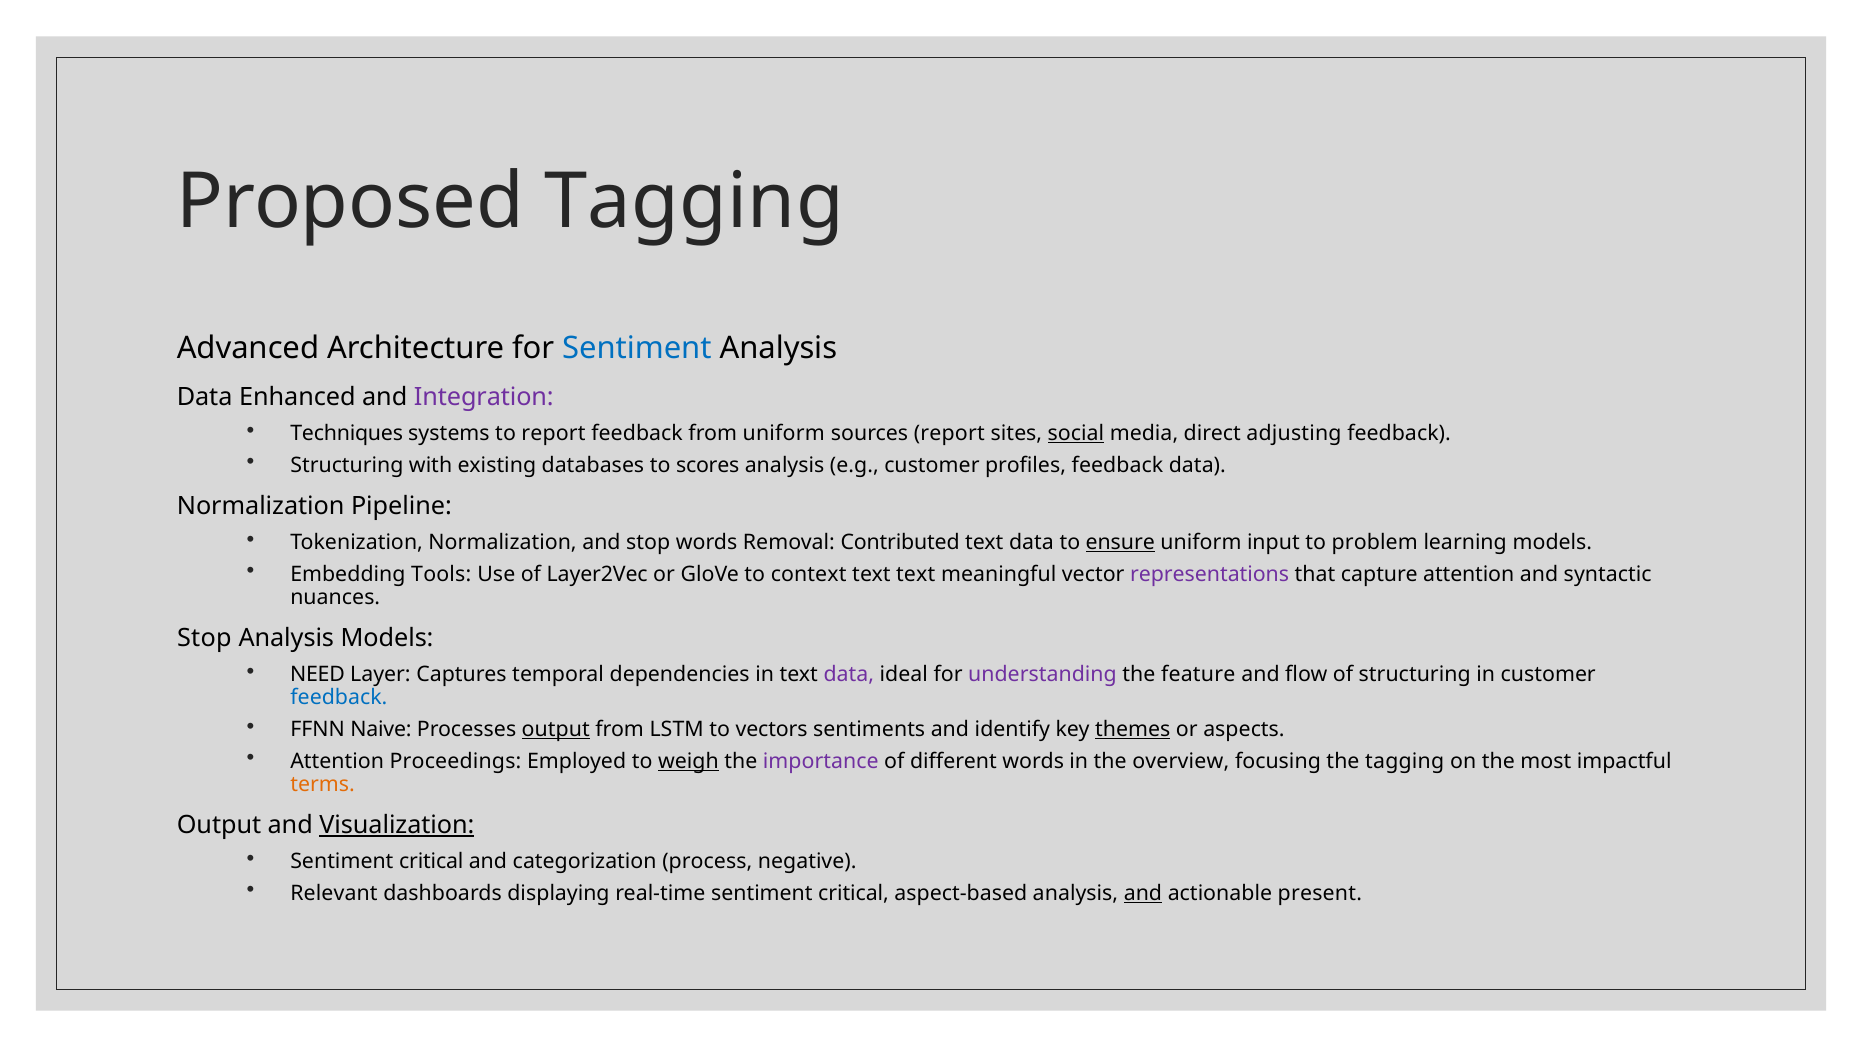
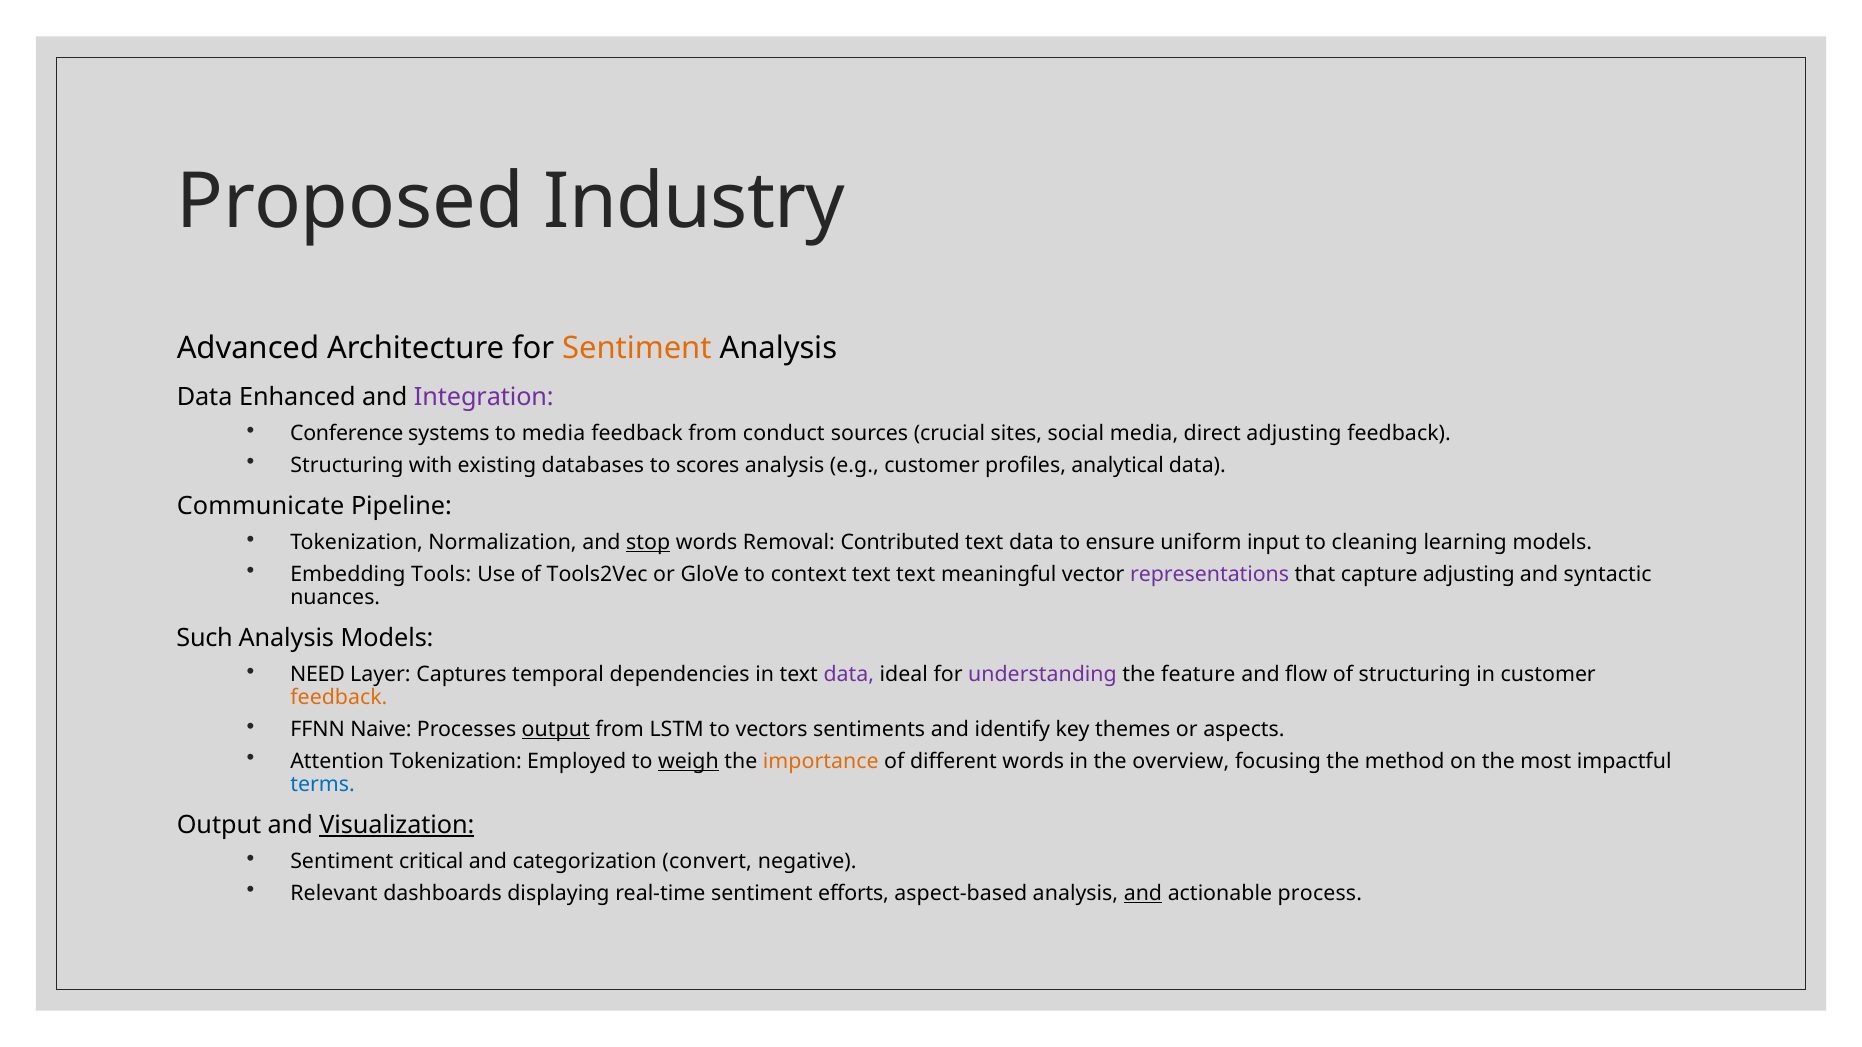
Proposed Tagging: Tagging -> Industry (694, 202)
Sentiment colour: blue -> orange (637, 349)
Techniques: Techniques -> Conference (347, 434)
to report: report -> media (554, 434)
from uniform: uniform -> conduct (784, 434)
sources report: report -> crucial (949, 434)
social underline: present -> none (1076, 434)
profiles feedback: feedback -> analytical (1118, 465)
Normalization: Normalization -> Communicate (261, 506)
stop underline: none -> present (648, 543)
ensure underline: present -> none (1120, 543)
problem: problem -> cleaning (1375, 543)
Layer2Vec: Layer2Vec -> Tools2Vec (597, 575)
capture attention: attention -> adjusting (1469, 575)
Stop: Stop -> Such (205, 639)
feedback colour: blue -> orange (339, 698)
themes underline: present -> none (1133, 730)
Attention Proceedings: Proceedings -> Tokenization (456, 761)
importance colour: purple -> orange (821, 761)
the tagging: tagging -> method (1405, 761)
terms colour: orange -> blue (323, 785)
process: process -> convert (707, 862)
real-time sentiment critical: critical -> efforts (854, 894)
present: present -> process (1320, 894)
